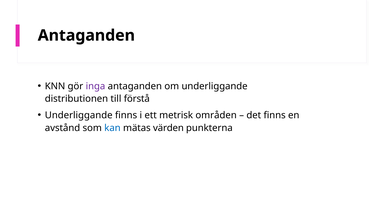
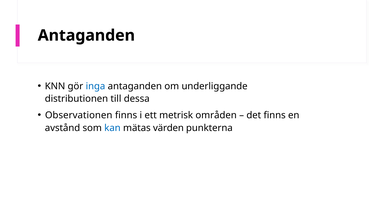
inga colour: purple -> blue (95, 86)
förstå: förstå -> dessa (137, 99)
Underliggande: Underliggande -> Observationen (79, 115)
